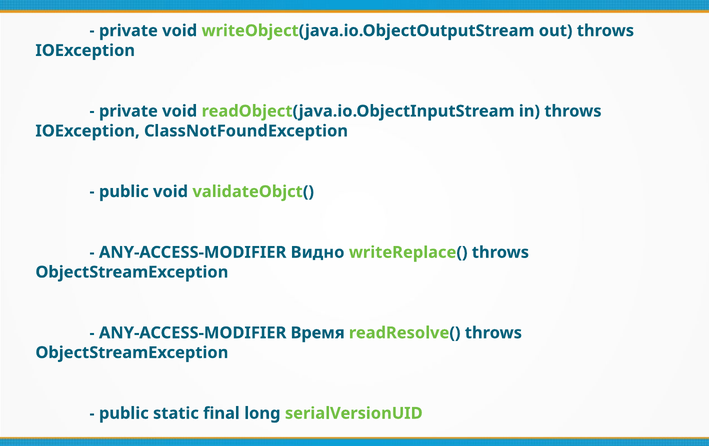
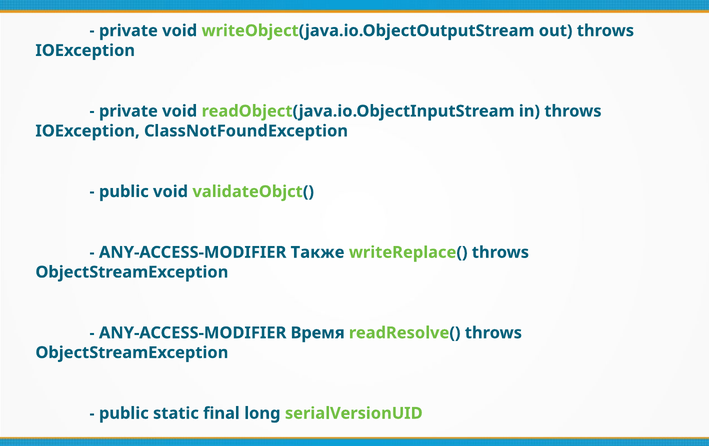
Видно: Видно -> Также (318, 253)
